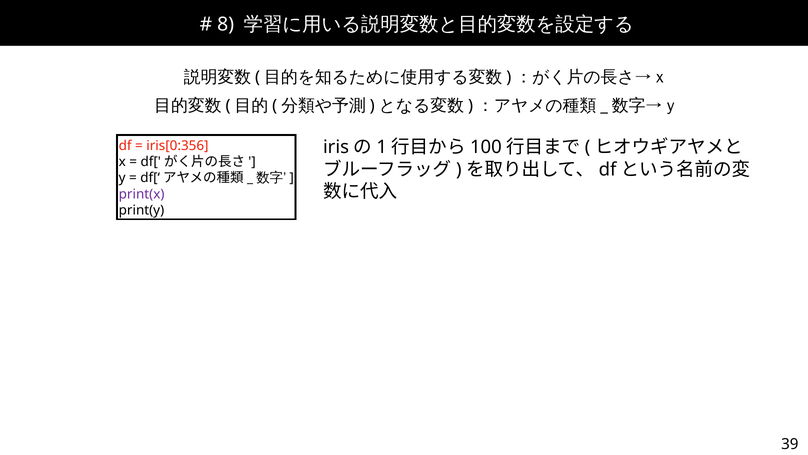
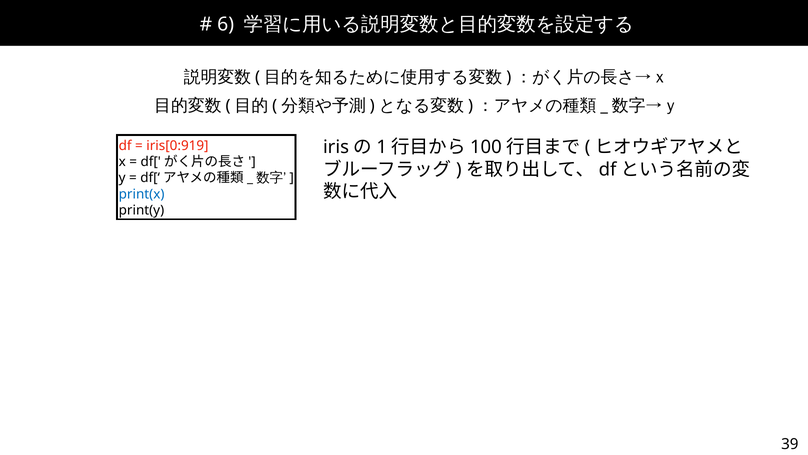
8: 8 -> 6 (226, 24)
iris[0:356: iris[0:356 -> iris[0:919 (177, 145)
print(x colour: purple -> blue (142, 194)
